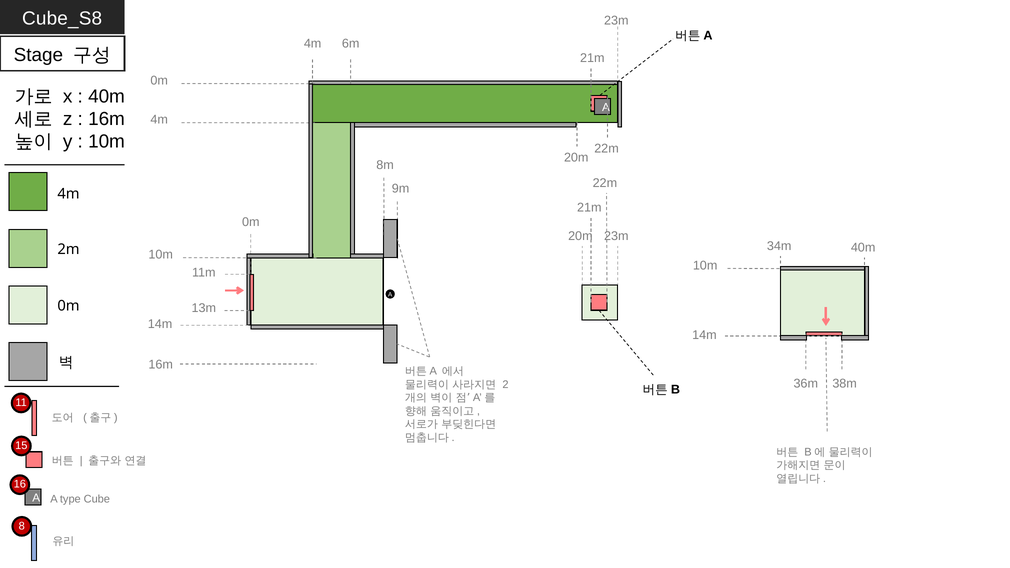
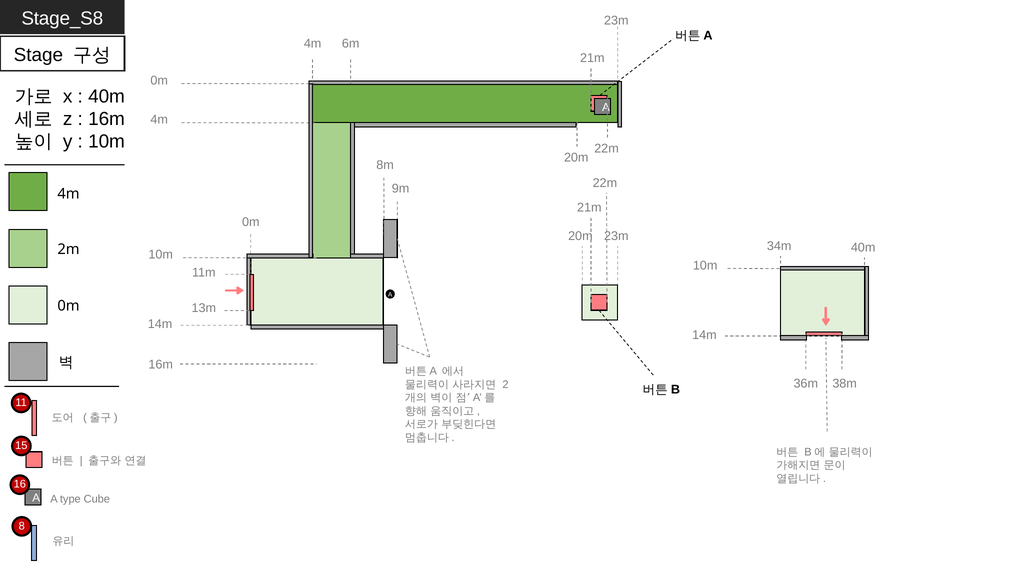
Cube_S8: Cube_S8 -> Stage_S8 (62, 18)
